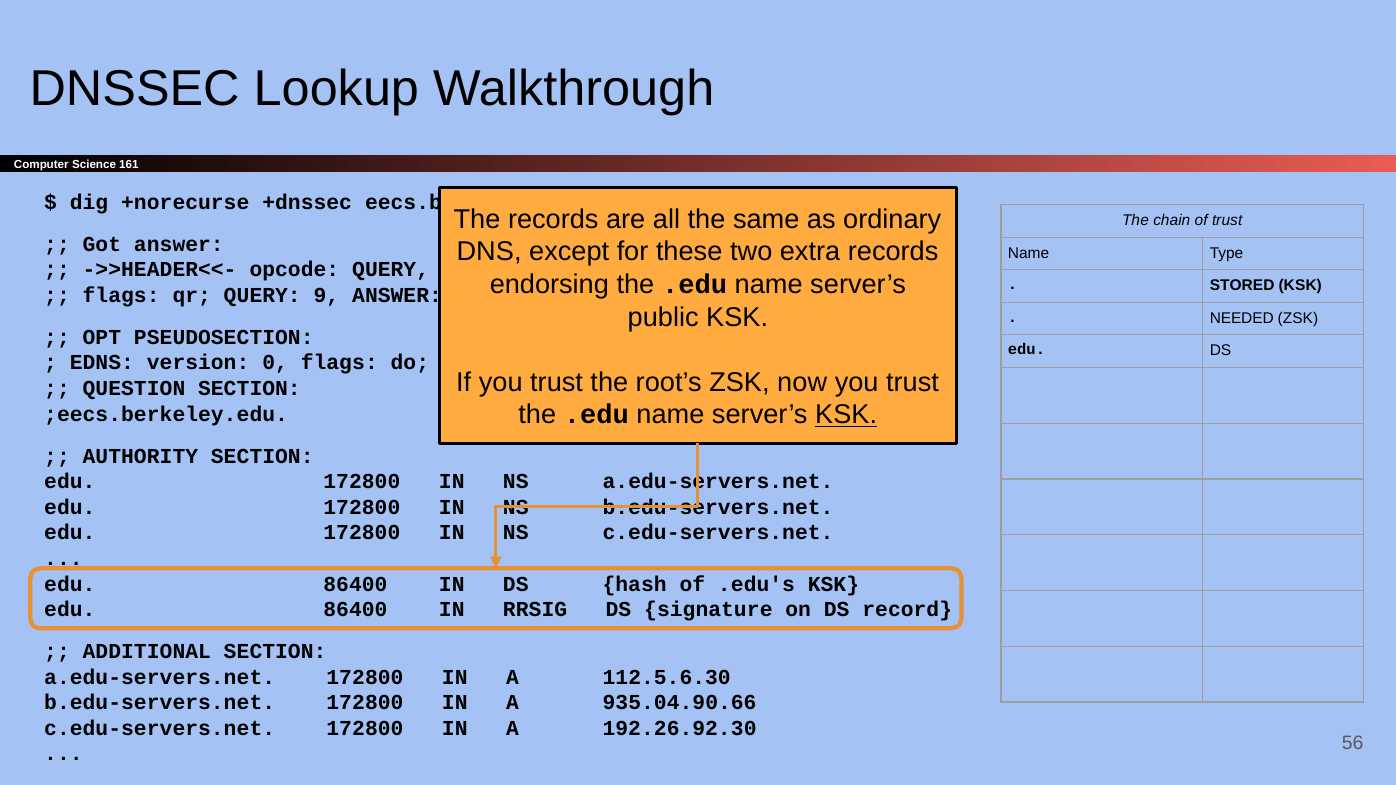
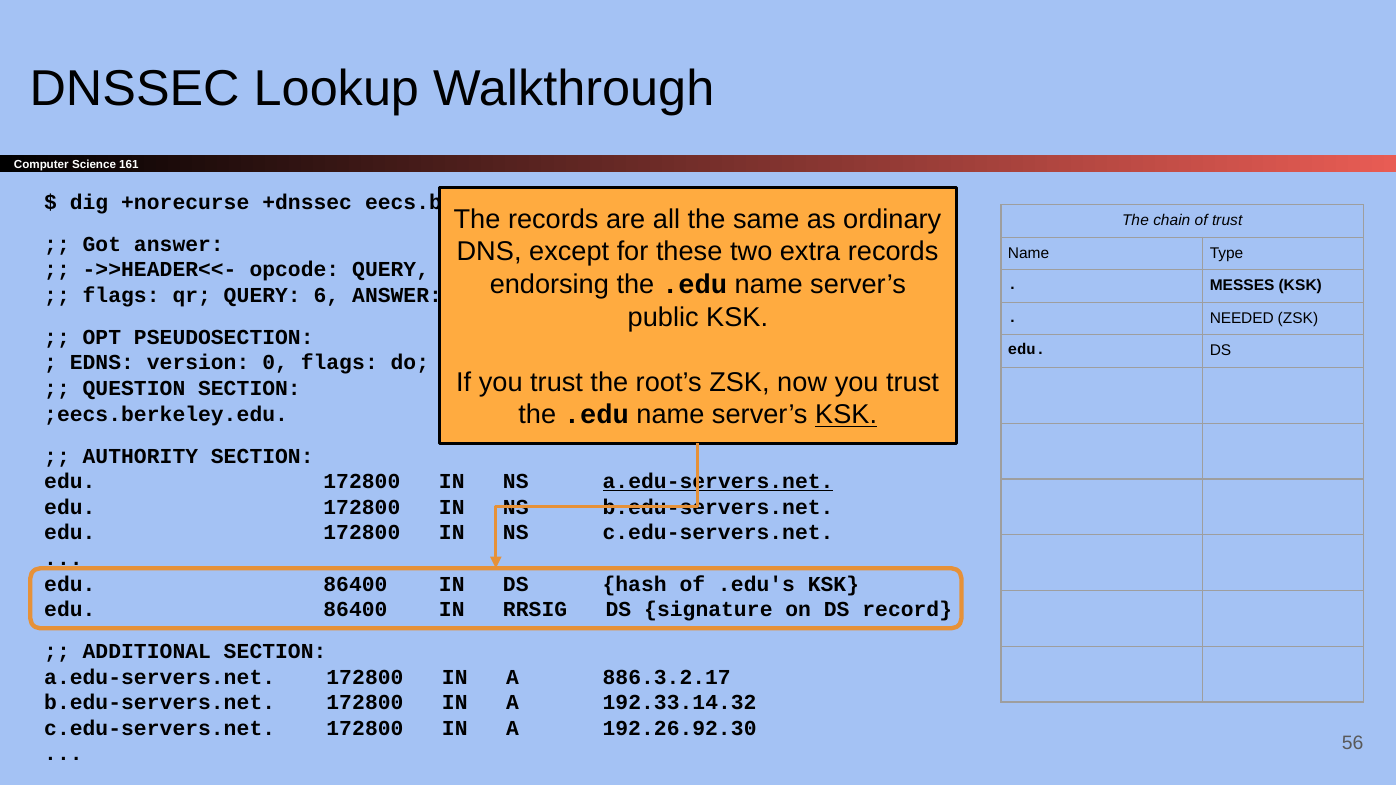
STORED: STORED -> MESSES (1242, 286)
9: 9 -> 6 (326, 296)
a.edu-servers.net underline: none -> present (718, 482)
112.5.6.30: 112.5.6.30 -> 886.3.2.17 (667, 677)
935.04.90.66: 935.04.90.66 -> 192.33.14.32 (680, 703)
